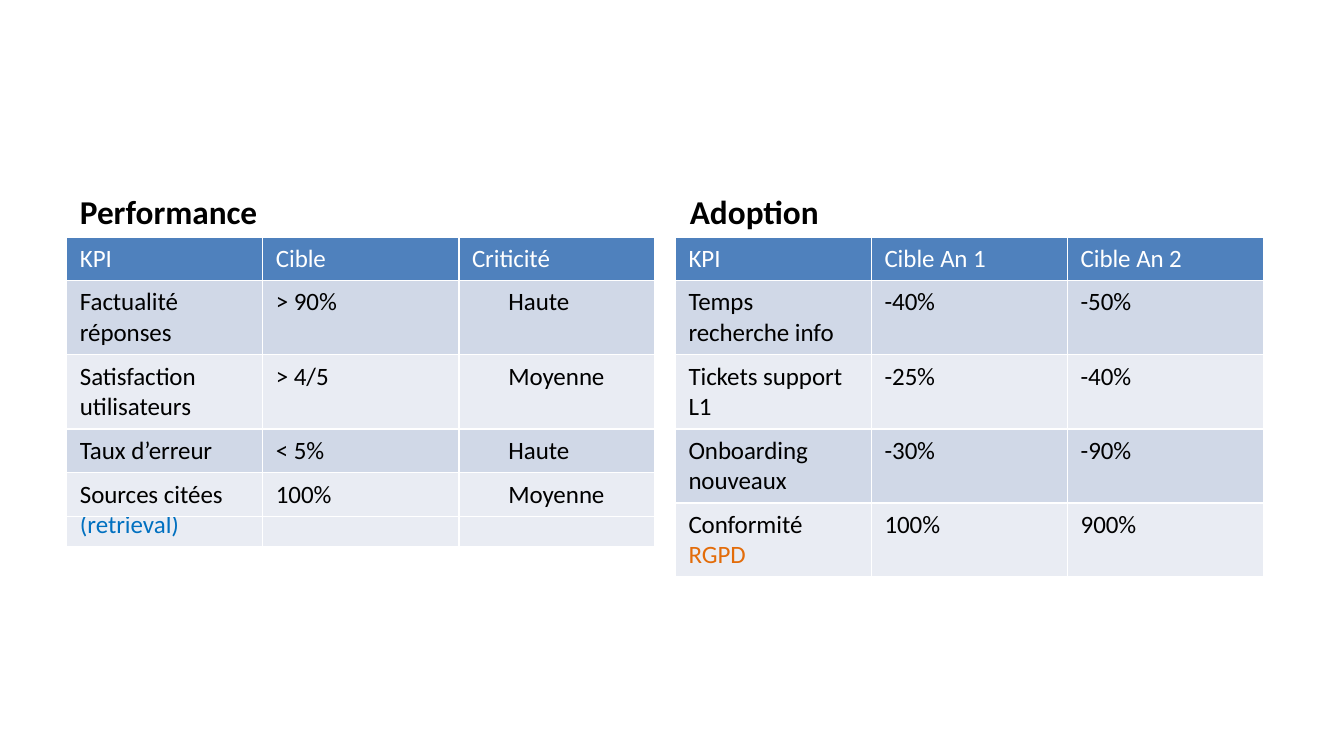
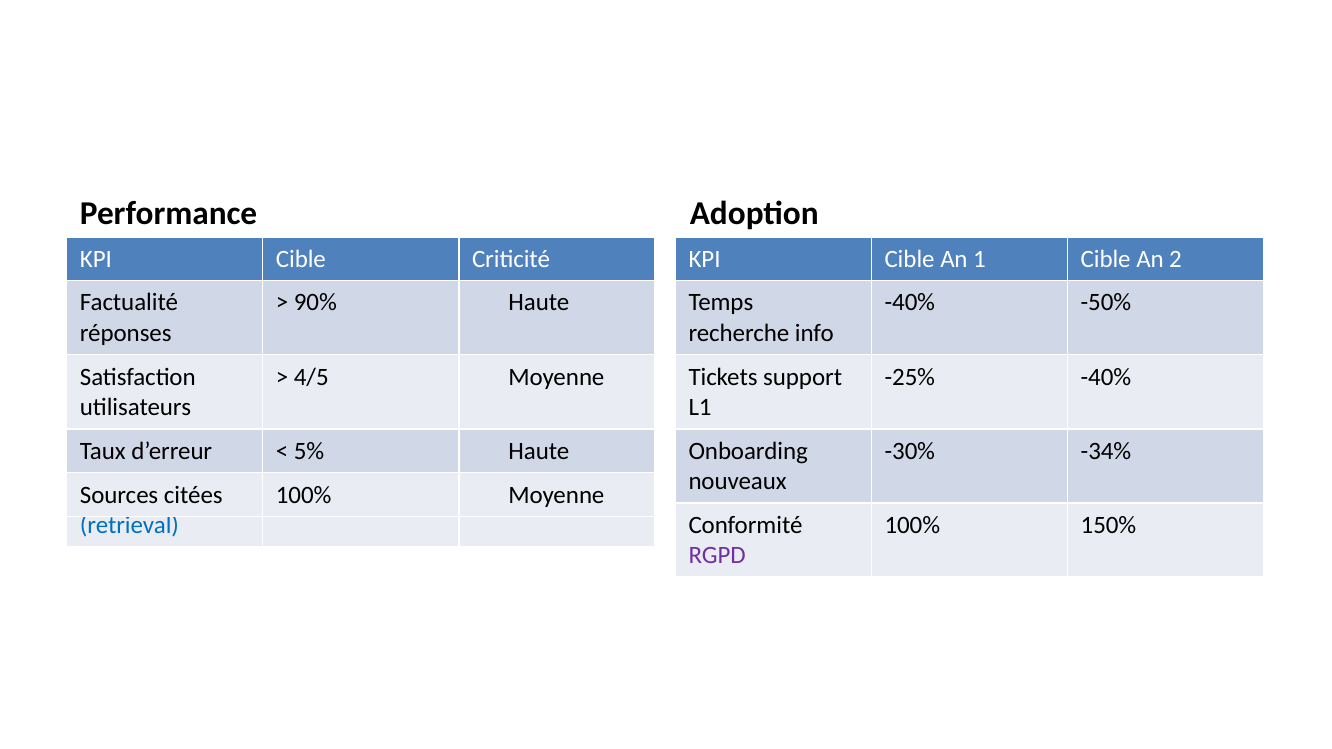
-90%: -90% -> -34% (1106, 451)
900%: 900% -> 150% (1108, 525)
RGPD colour: orange -> purple (717, 556)
